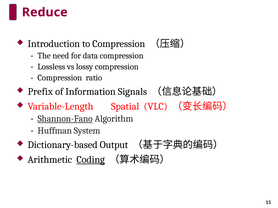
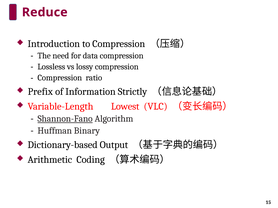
Signals: Signals -> Strictly (132, 92)
Spatial: Spatial -> Lowest (125, 107)
System: System -> Binary (87, 131)
Coding underline: present -> none (91, 160)
